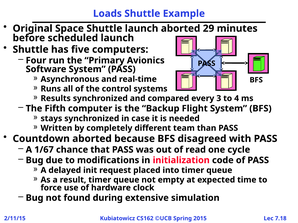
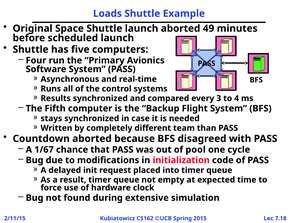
29: 29 -> 49 (209, 29)
read: read -> pool (196, 150)
